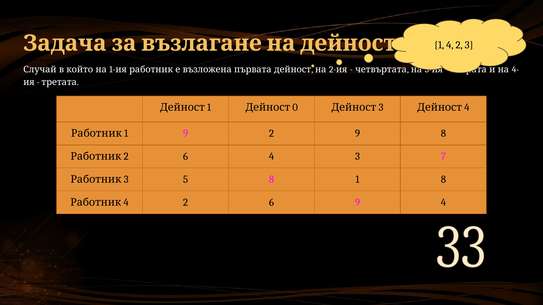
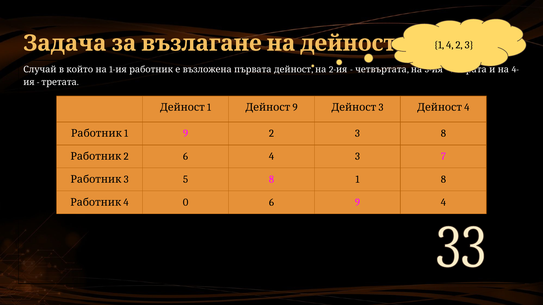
Дейност 0: 0 -> 9 (295, 108)
9 2 9: 9 -> 3 (357, 134)
Работник 2: 2 -> 0 (186, 203)
